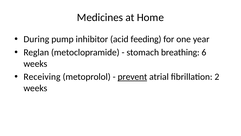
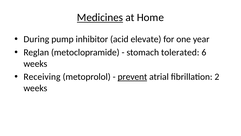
Medicines underline: none -> present (100, 17)
feeding: feeding -> elevate (146, 39)
breathing: breathing -> tolerated (180, 52)
